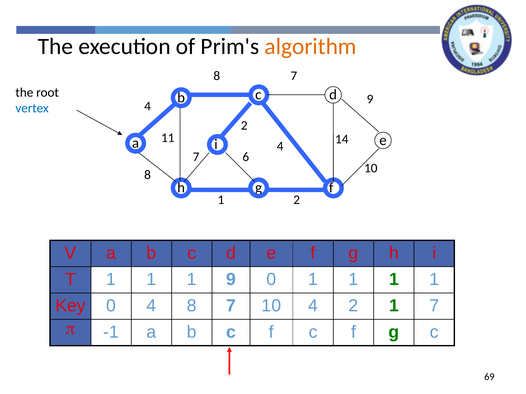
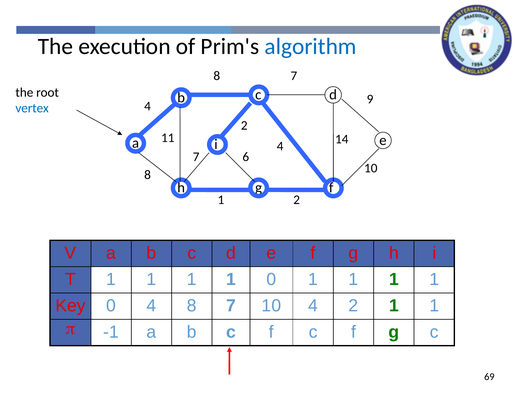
algorithm colour: orange -> blue (311, 46)
9: 9 -> 1 (231, 280)
2 1 7: 7 -> 1 (434, 306)
